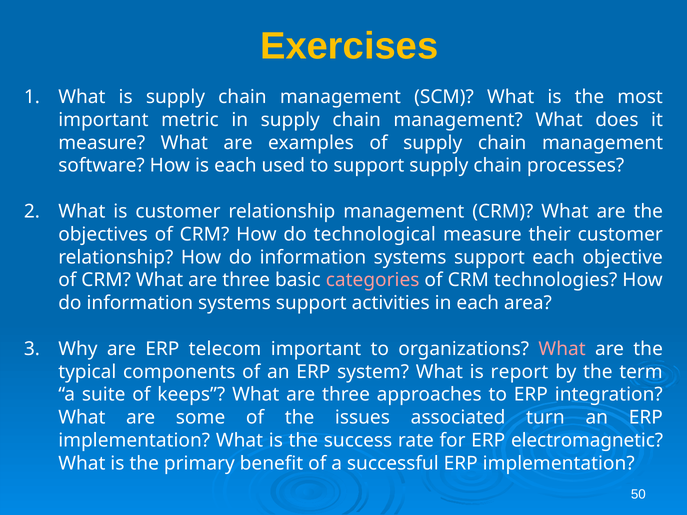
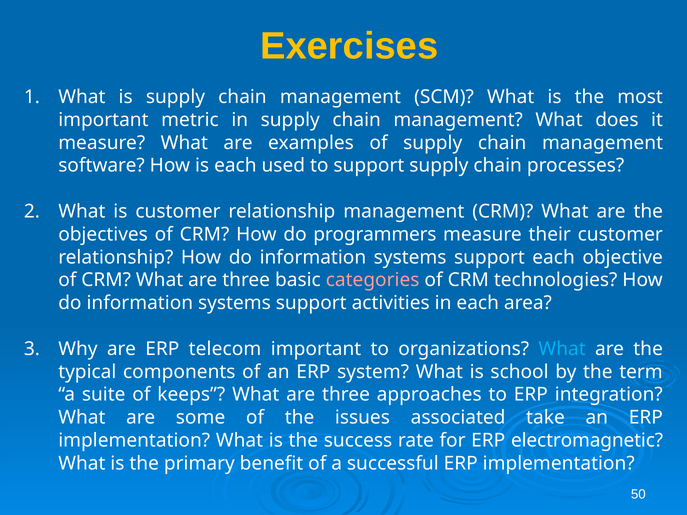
technological: technological -> programmers (375, 235)
What colour: pink -> light blue (562, 349)
report: report -> school (520, 372)
turn: turn -> take (545, 418)
